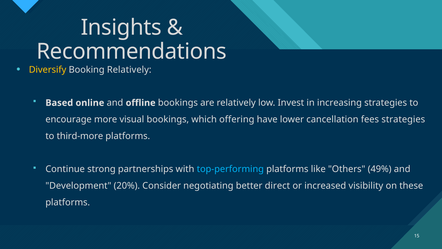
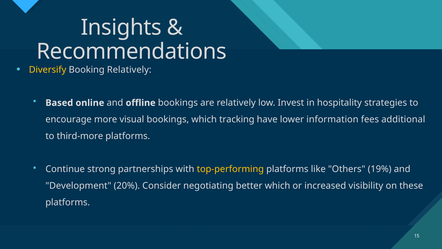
increasing: increasing -> hospitality (339, 103)
offering: offering -> tracking (237, 119)
cancellation: cancellation -> information (332, 119)
fees strategies: strategies -> additional (403, 119)
top-performing colour: light blue -> yellow (230, 169)
49%: 49% -> 19% (380, 169)
better direct: direct -> which (277, 186)
